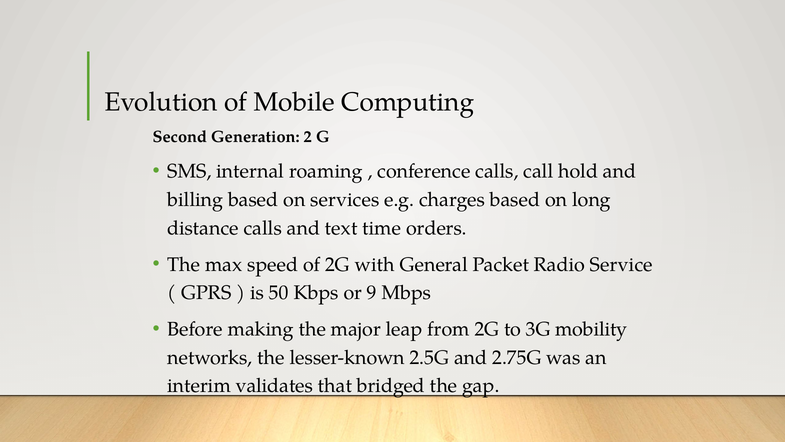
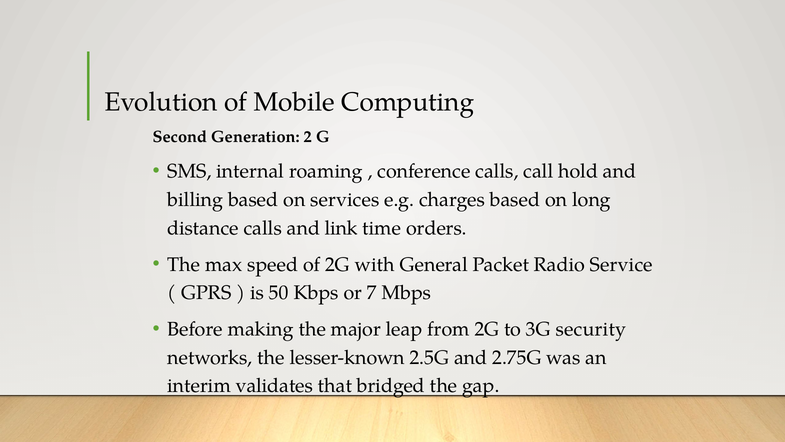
text: text -> link (341, 228)
9: 9 -> 7 (372, 293)
mobility: mobility -> security (591, 329)
